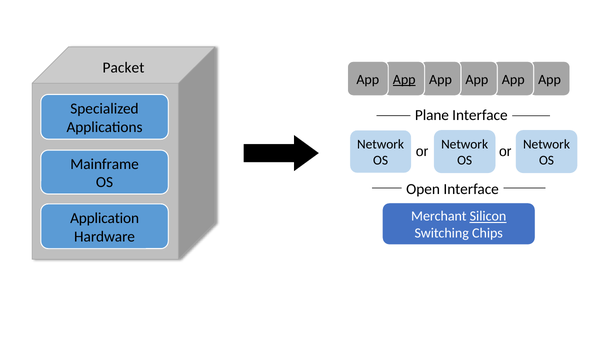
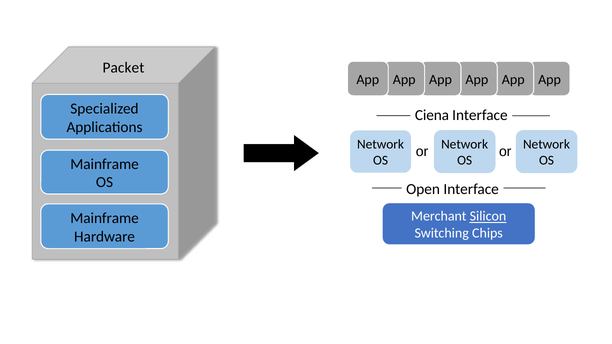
App underline: present -> none (404, 80)
Plane: Plane -> Ciena (432, 116)
Application: Application -> Mainframe (105, 218)
